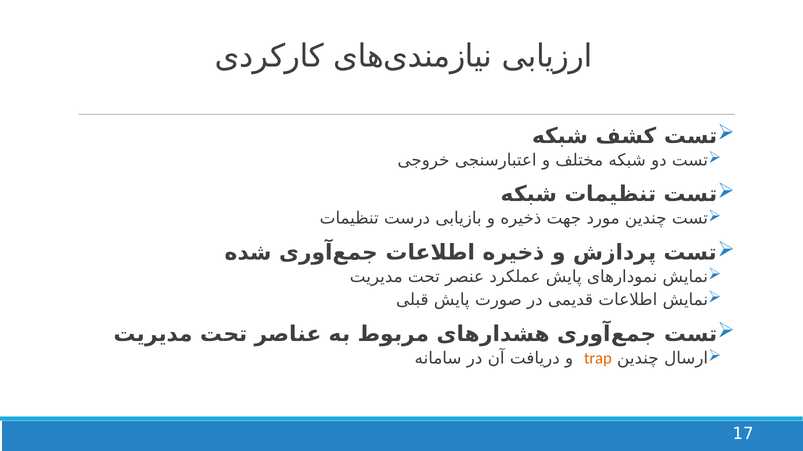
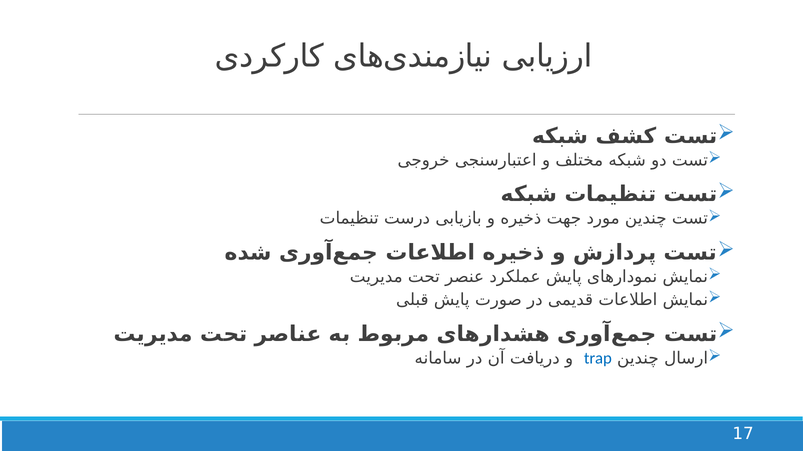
trap colour: orange -> blue (598, 359)
